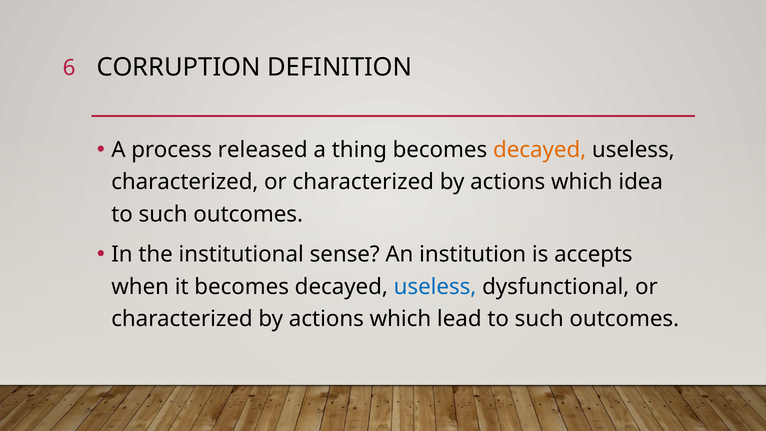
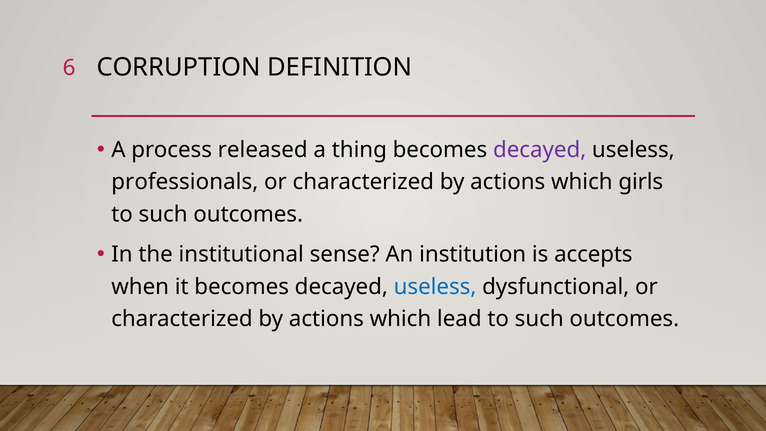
decayed colour: orange -> purple (540, 150)
characterized: characterized -> professionals (185, 182)
idea: idea -> girls (641, 182)
